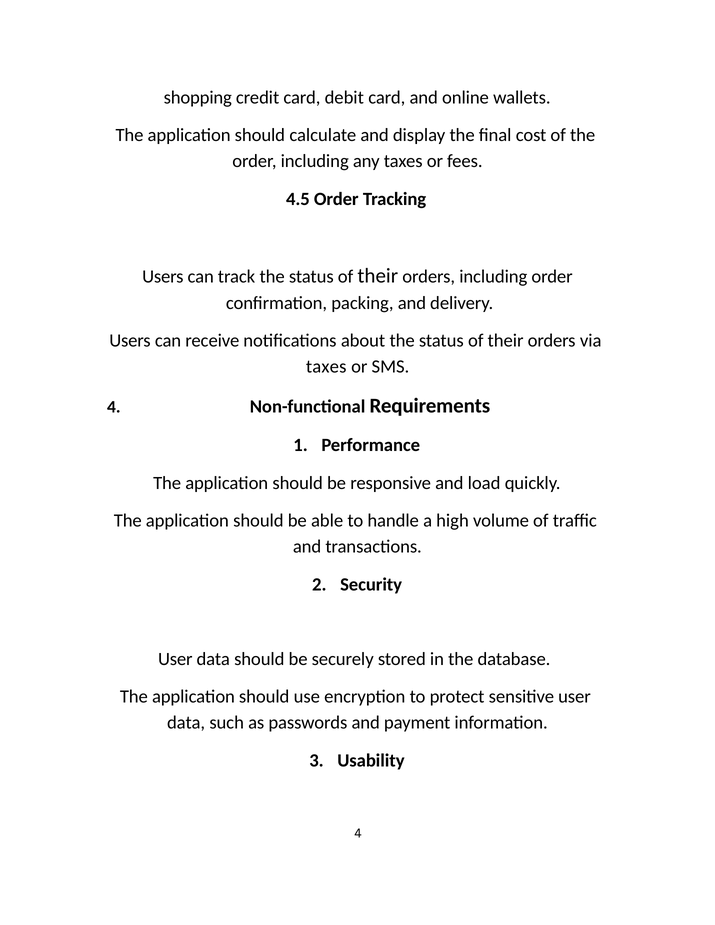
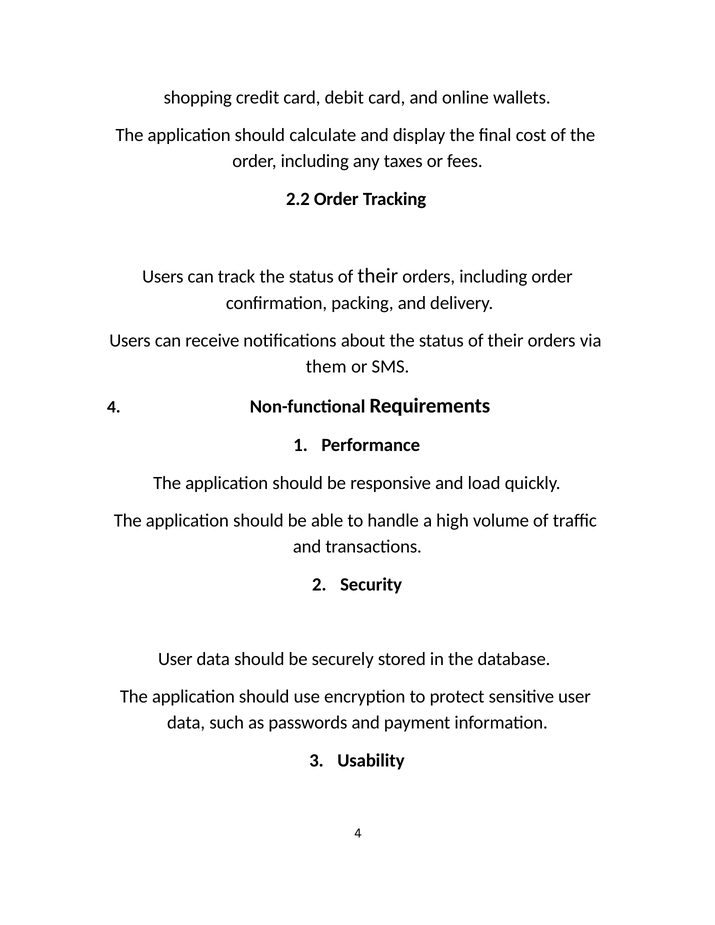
4.5: 4.5 -> 2.2 (298, 199)
taxes: taxes -> them (326, 367)
